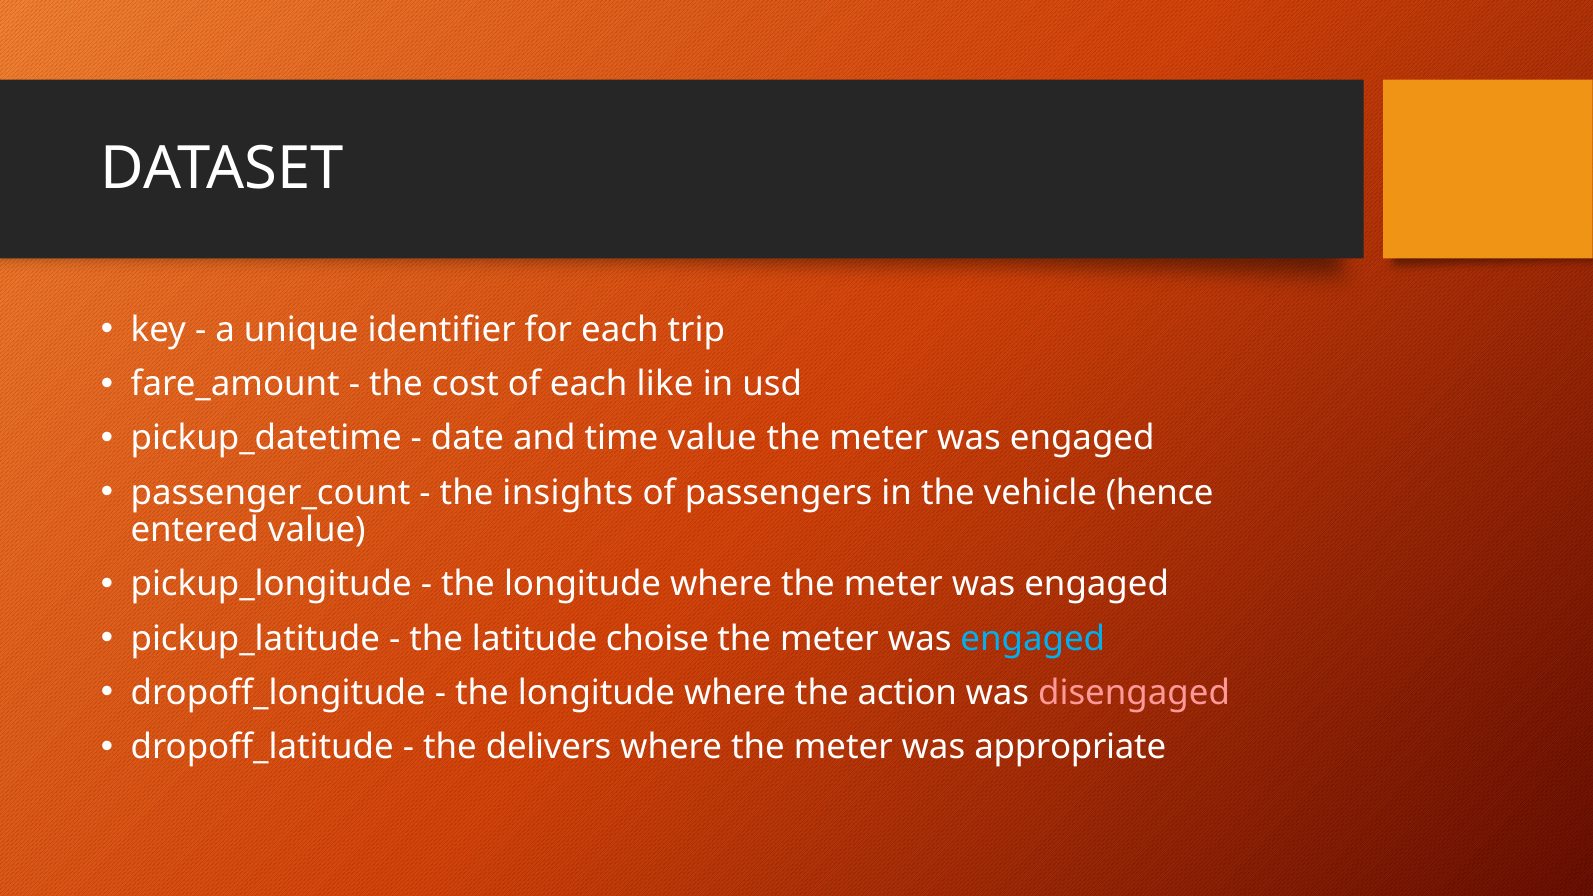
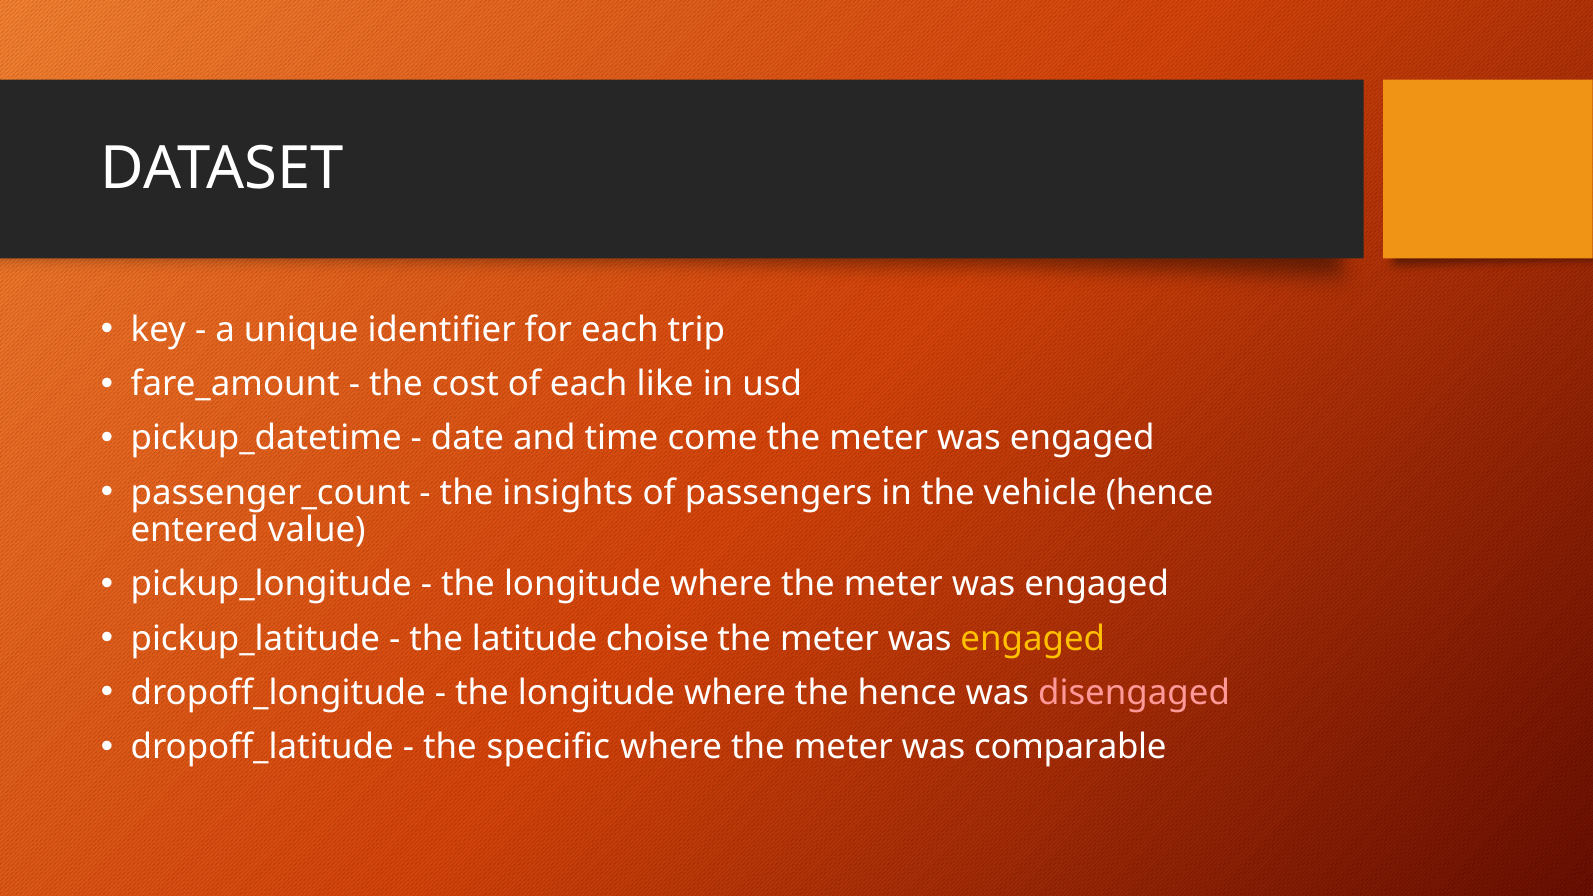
time value: value -> come (713, 438)
engaged colour: light blue -> yellow (1033, 639)
the action: action -> hence (907, 693)
delivers: delivers -> specific (548, 747)
appropriate: appropriate -> comparable (1070, 747)
